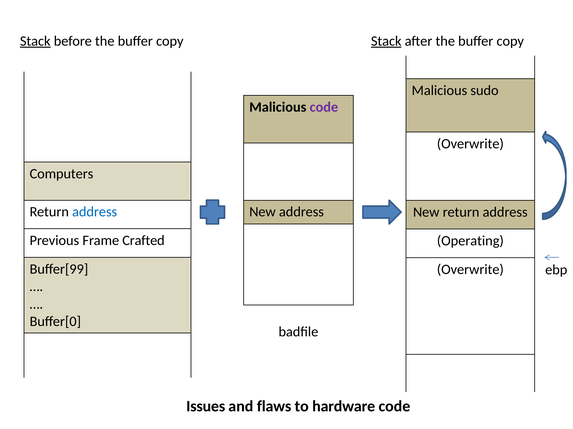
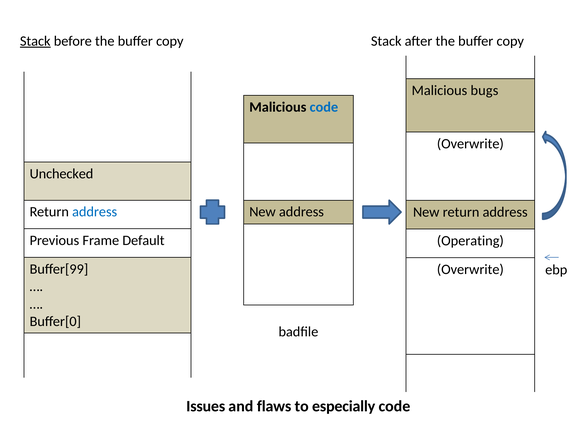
Stack underline: present -> none (386, 41)
sudo: sudo -> bugs (484, 91)
code colour: purple -> blue (324, 107)
Computers: Computers -> Unchecked (61, 174)
Crafted: Crafted -> Default (143, 241)
hardware: hardware -> especially (344, 407)
